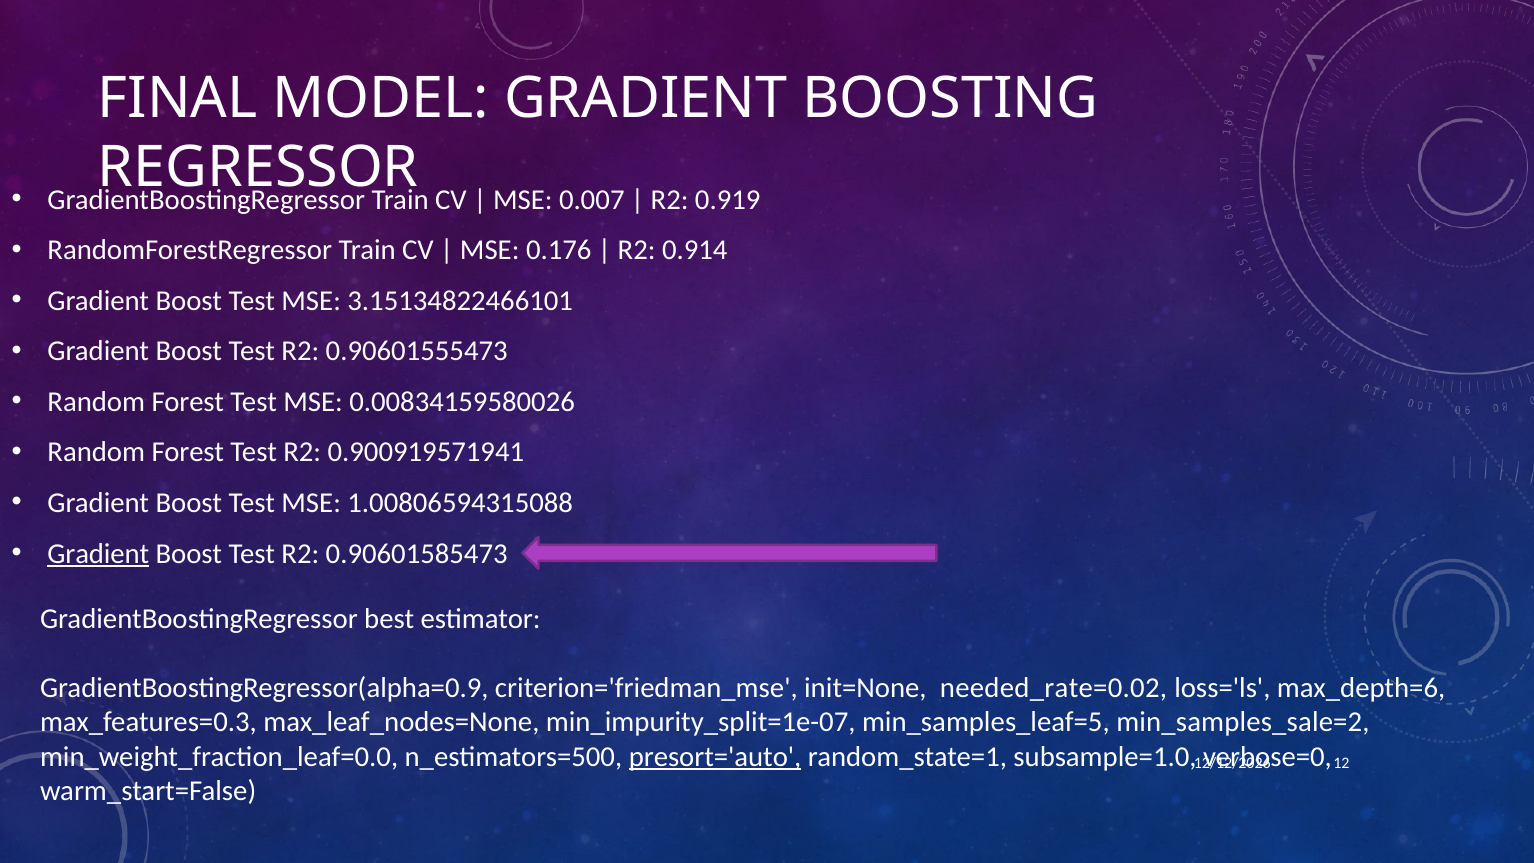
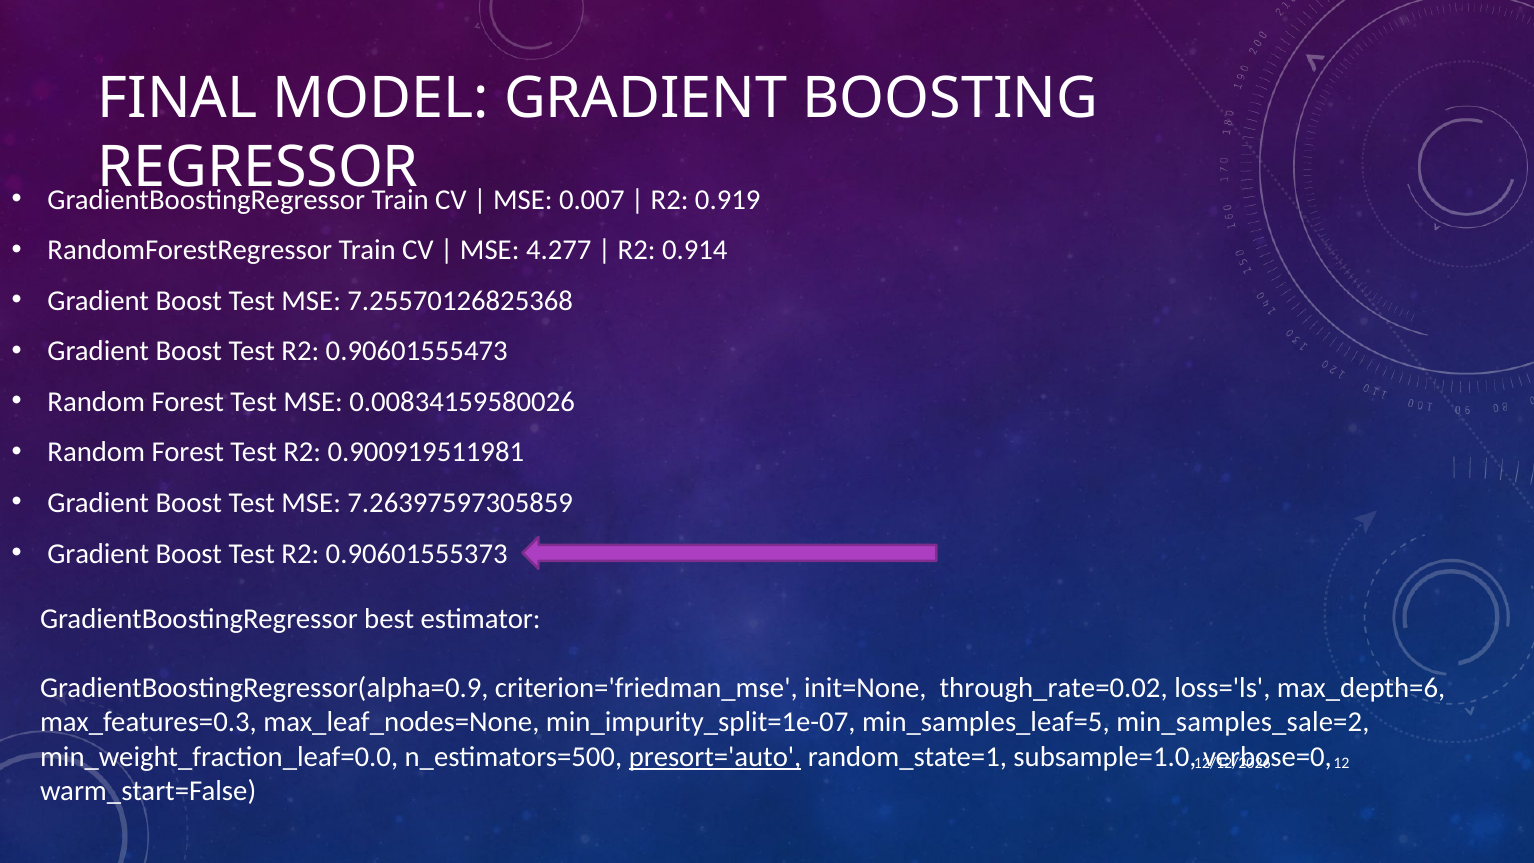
0.176: 0.176 -> 4.277 (559, 250)
3.15134822466101: 3.15134822466101 -> 7.25570126825368 (460, 301)
0.900919571941: 0.900919571941 -> 0.900919511981 (426, 452)
1.00806594315088: 1.00806594315088 -> 7.26397597305859 (460, 503)
Gradient underline: present -> none (98, 553)
0.90601585473: 0.90601585473 -> 0.90601555373 (417, 553)
needed_rate=0.02: needed_rate=0.02 -> through_rate=0.02 (1054, 688)
